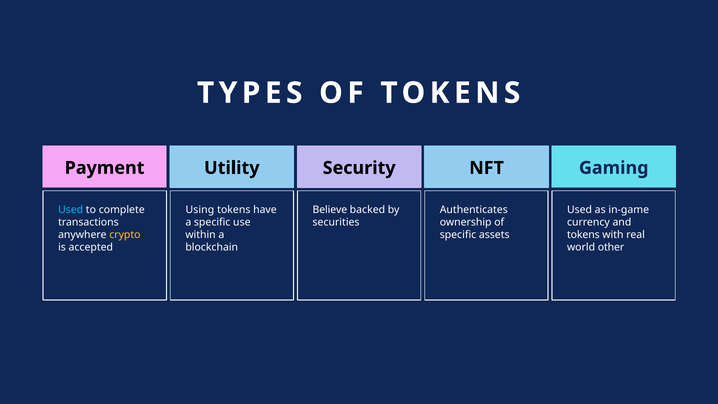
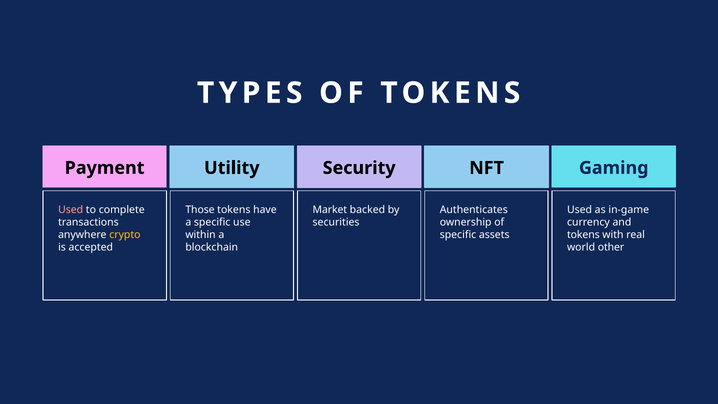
Used colour: light blue -> pink (71, 210)
Using: Using -> Those (200, 210)
Believe: Believe -> Market (330, 210)
